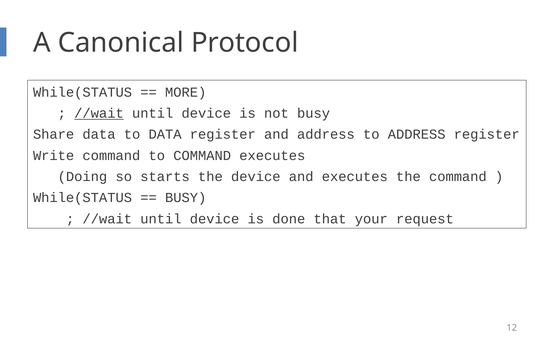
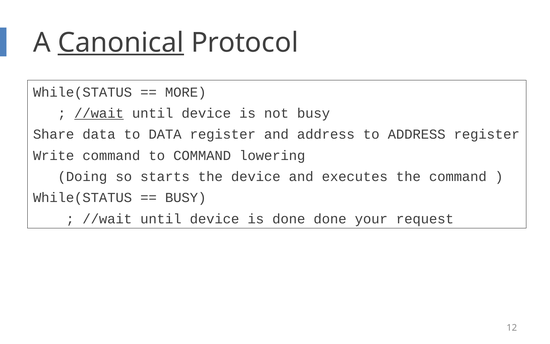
Canonical underline: none -> present (121, 43)
COMMAND executes: executes -> lowering (272, 155)
done that: that -> done (330, 219)
